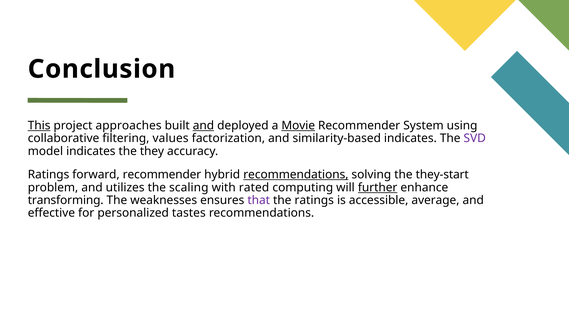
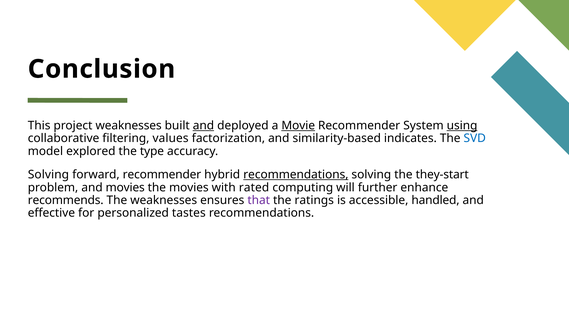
This underline: present -> none (39, 126)
project approaches: approaches -> weaknesses (129, 126)
using underline: none -> present (462, 126)
SVD colour: purple -> blue (475, 138)
model indicates: indicates -> explored (91, 151)
they: they -> type (152, 151)
Ratings: Ratings -> Solving (48, 175)
and utilizes: utilizes -> movies (125, 187)
the scaling: scaling -> movies (189, 187)
further underline: present -> none (378, 187)
transforming: transforming -> recommends (66, 200)
average: average -> handled (435, 200)
